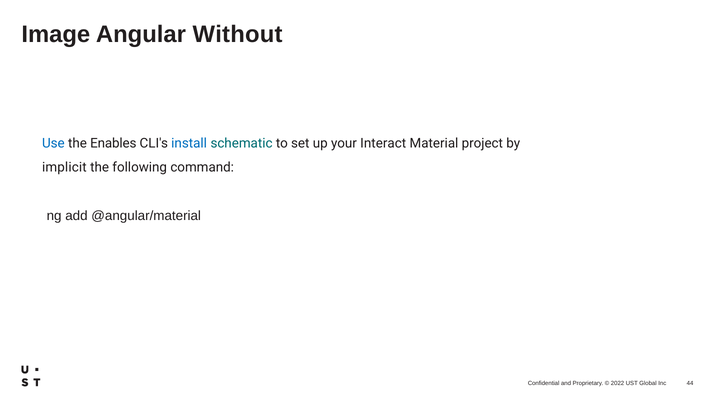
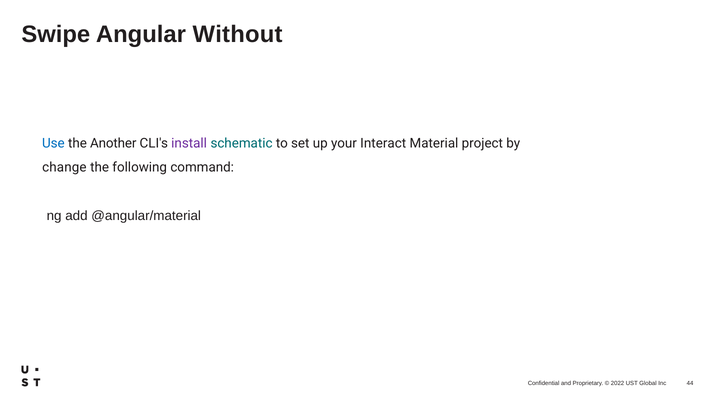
Image: Image -> Swipe (56, 34)
Enables: Enables -> Another (113, 143)
install colour: blue -> purple (189, 143)
implicit: implicit -> change (64, 167)
